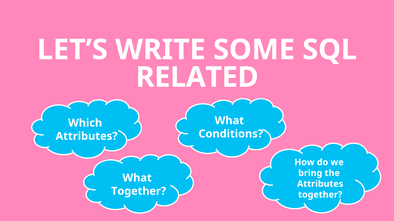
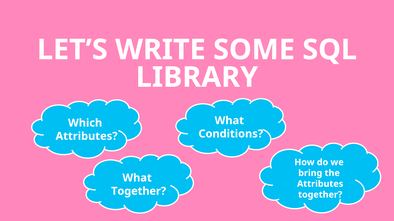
RELATED: RELATED -> LIBRARY (197, 77)
